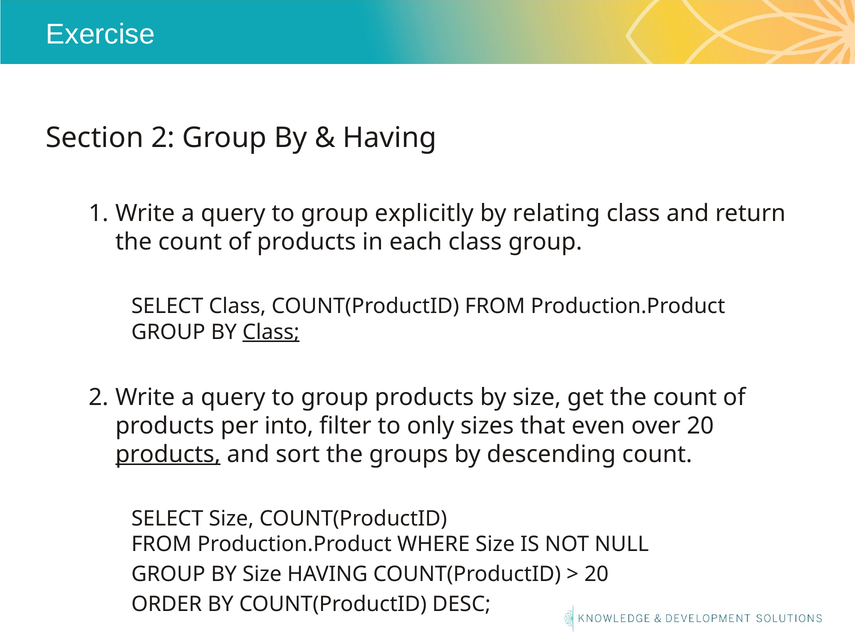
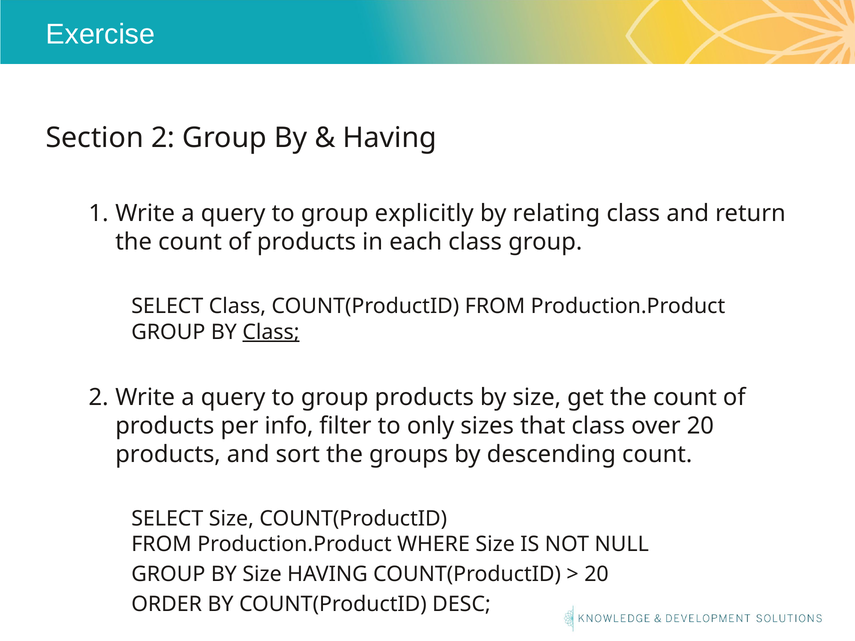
into: into -> info (289, 426)
that even: even -> class (598, 426)
products underline: present -> none (168, 454)
